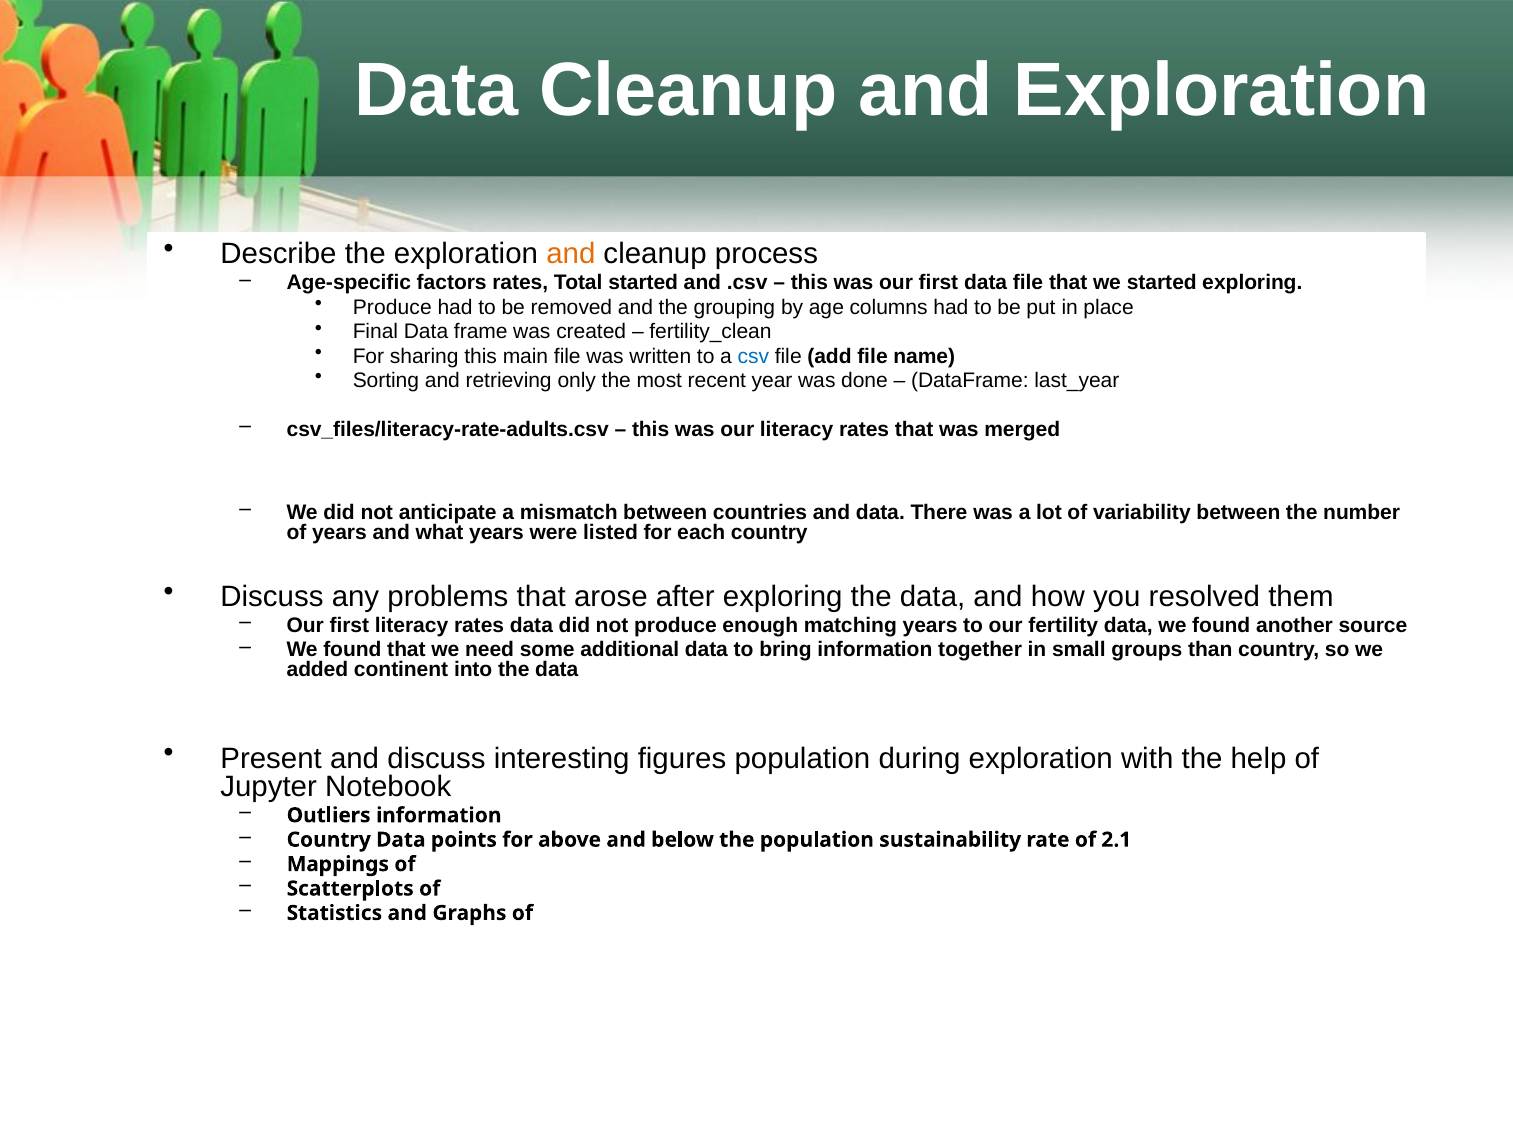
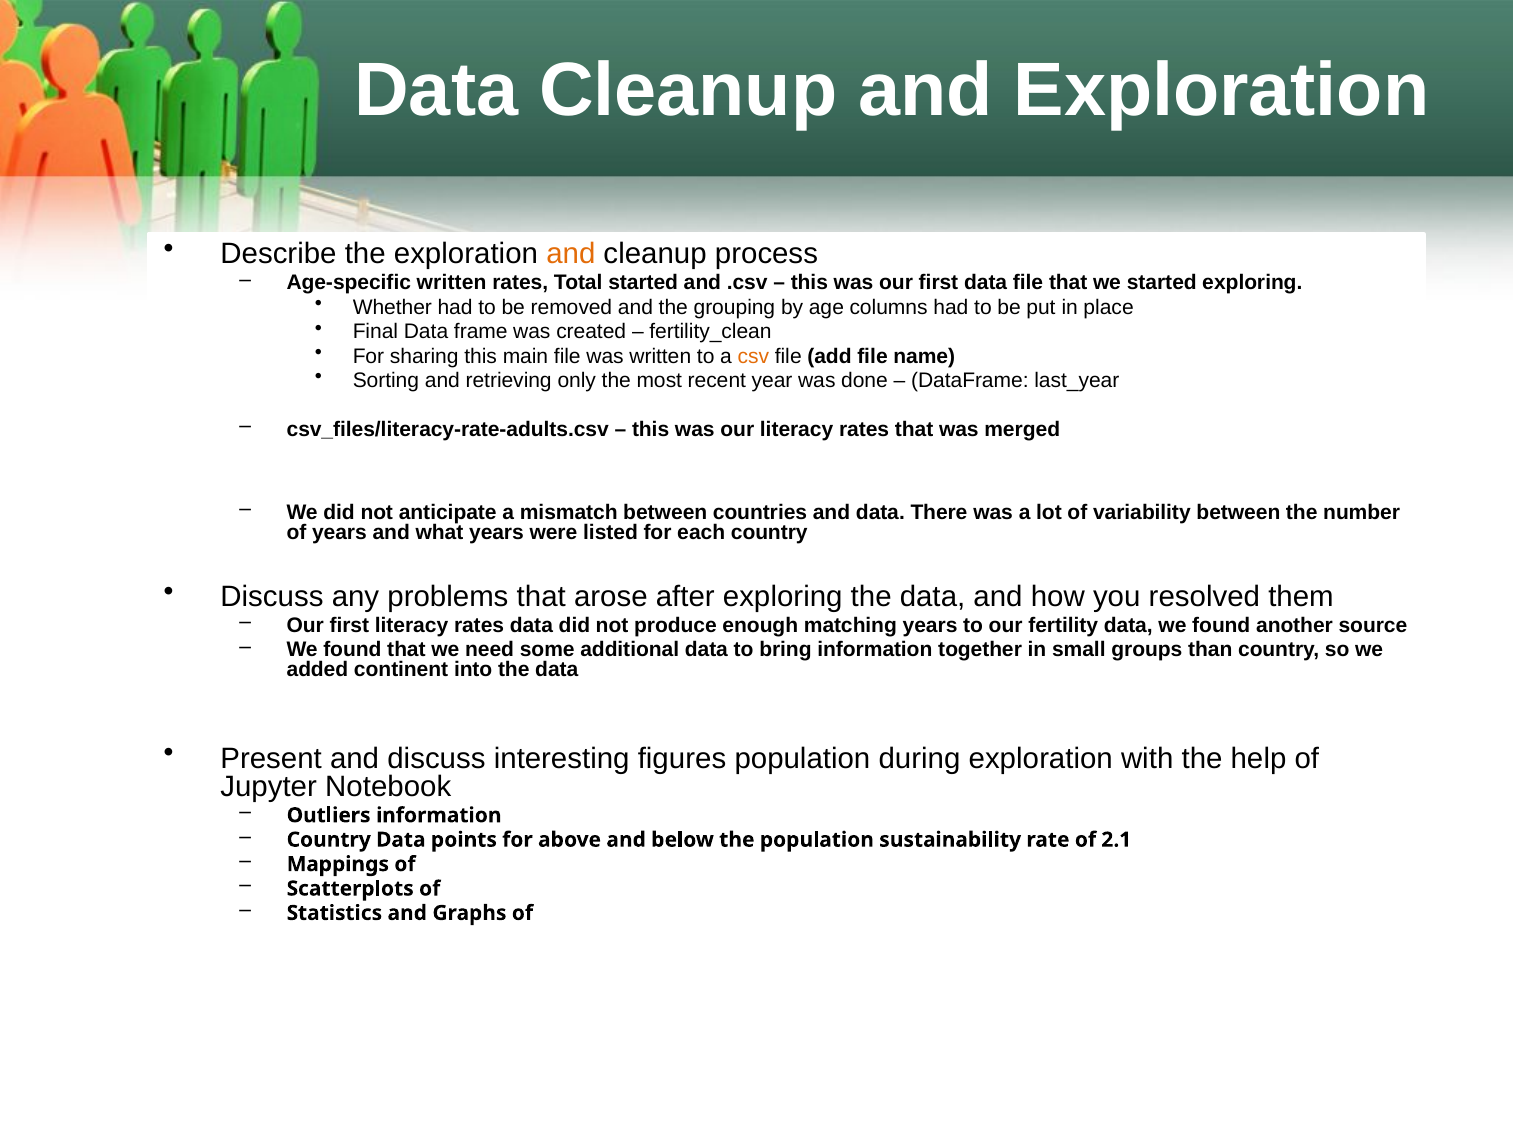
Age-specific factors: factors -> written (452, 283)
Produce: Produce -> Whether (392, 307)
csv colour: blue -> orange (753, 356)
